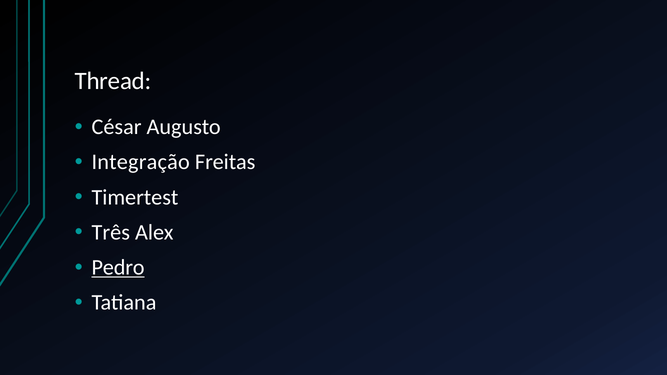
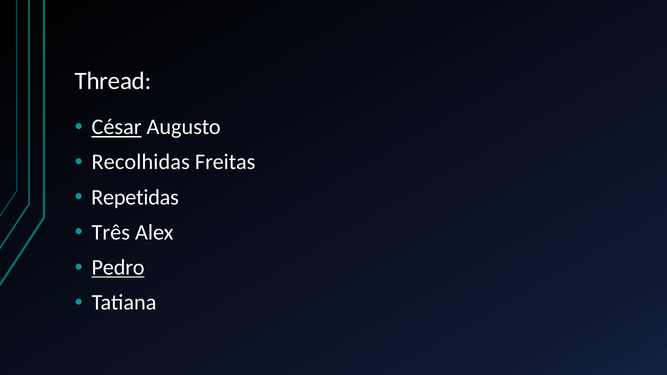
César underline: none -> present (117, 127)
Integração: Integração -> Recolhidas (141, 162)
Timertest: Timertest -> Repetidas (135, 197)
